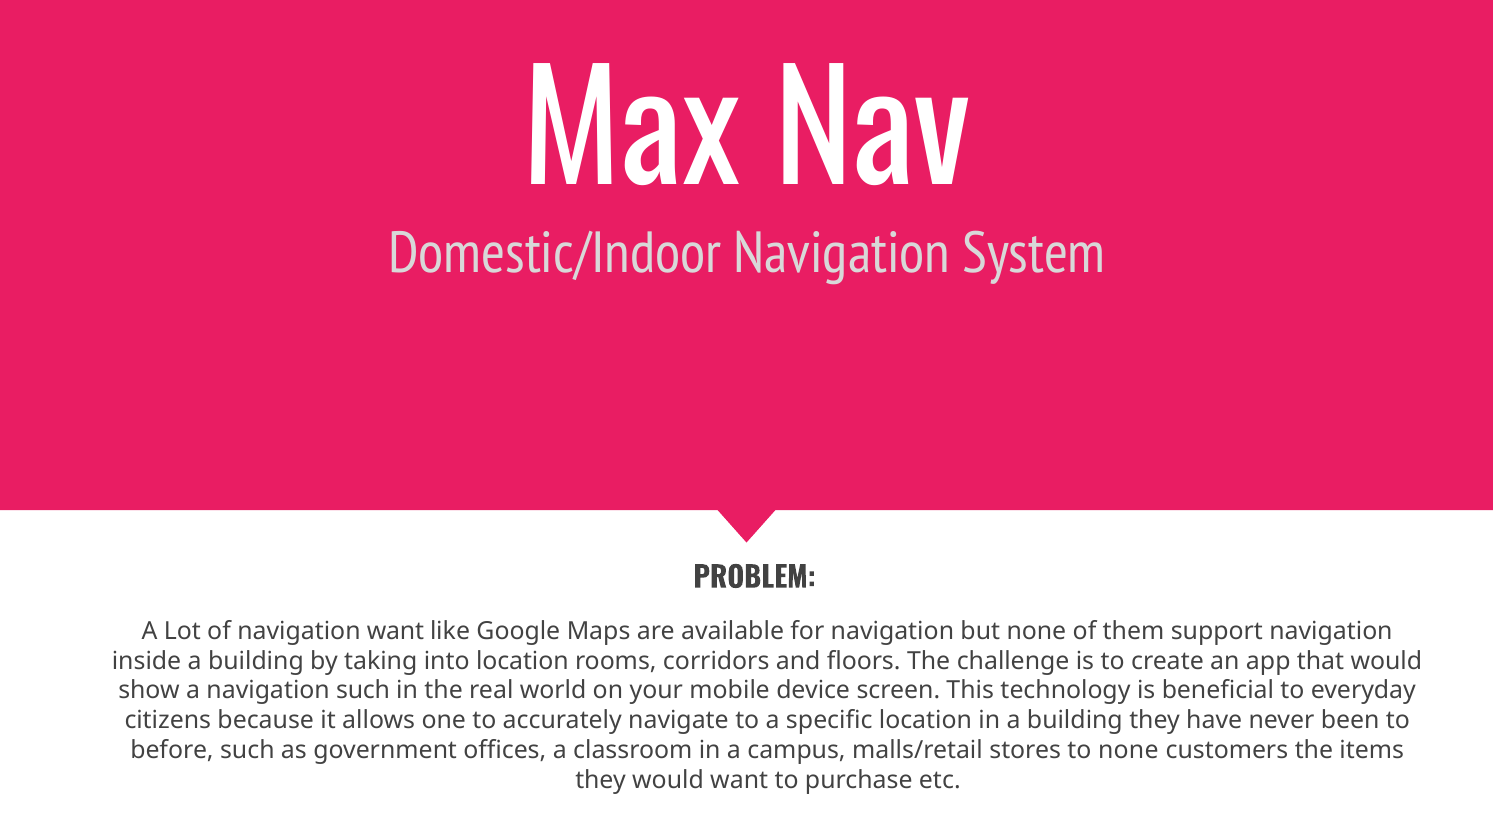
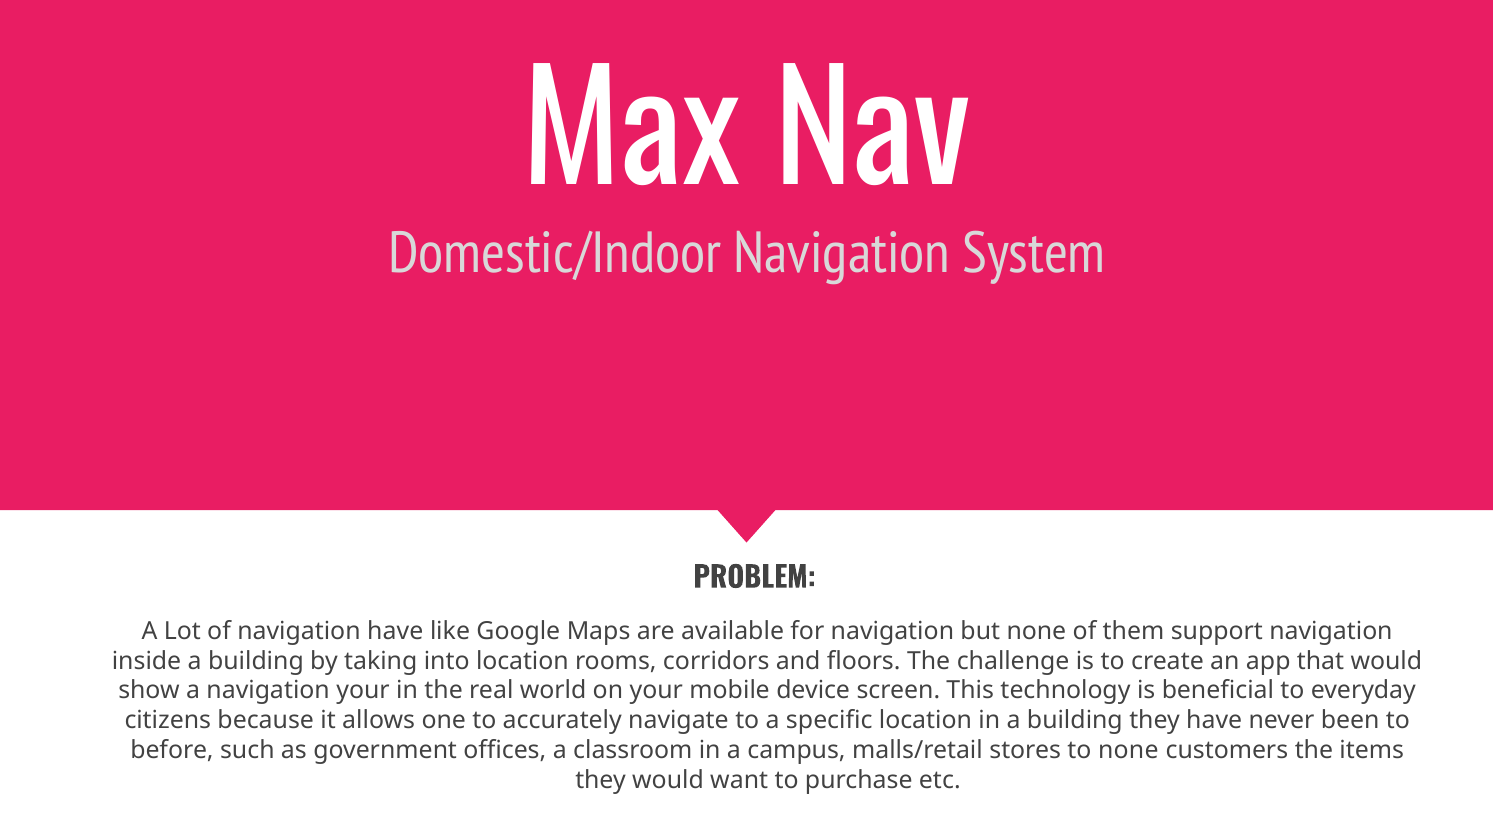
navigation want: want -> have (395, 631)
navigation such: such -> your (363, 691)
